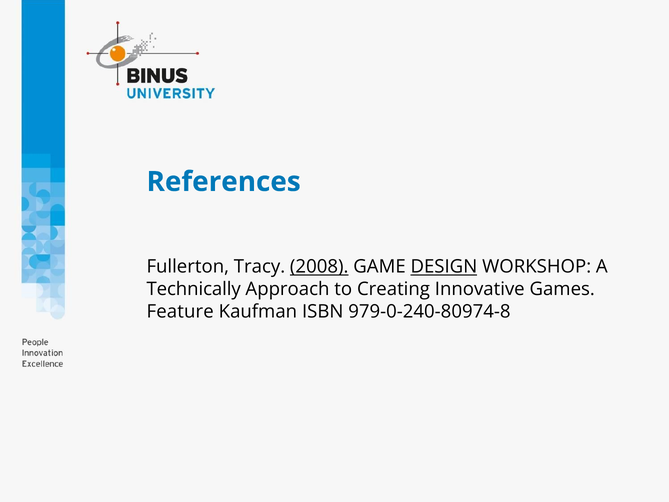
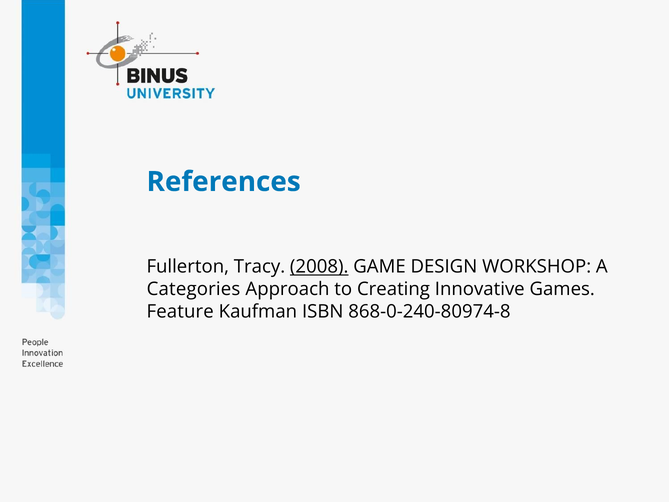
DESIGN underline: present -> none (444, 267)
Technically: Technically -> Categories (194, 289)
979-0-240-80974-8: 979-0-240-80974-8 -> 868-0-240-80974-8 (429, 311)
